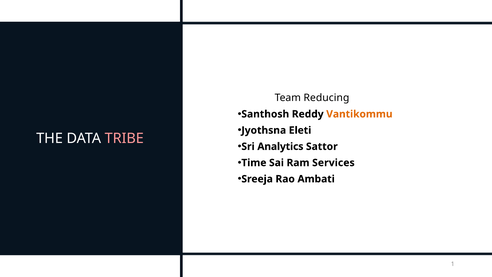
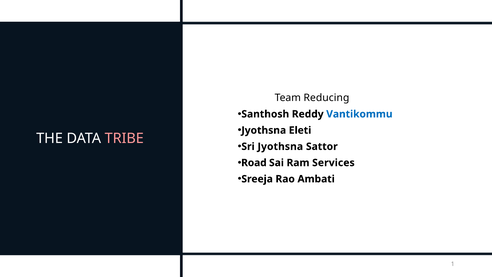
Vantikommu colour: orange -> blue (359, 114)
Sri Analytics: Analytics -> Jyothsna (280, 146)
Time: Time -> Road (254, 163)
